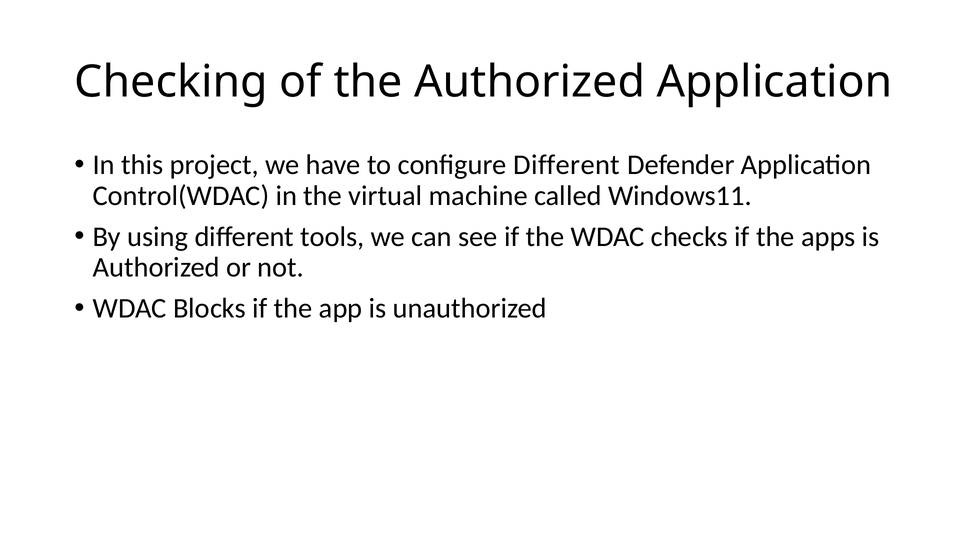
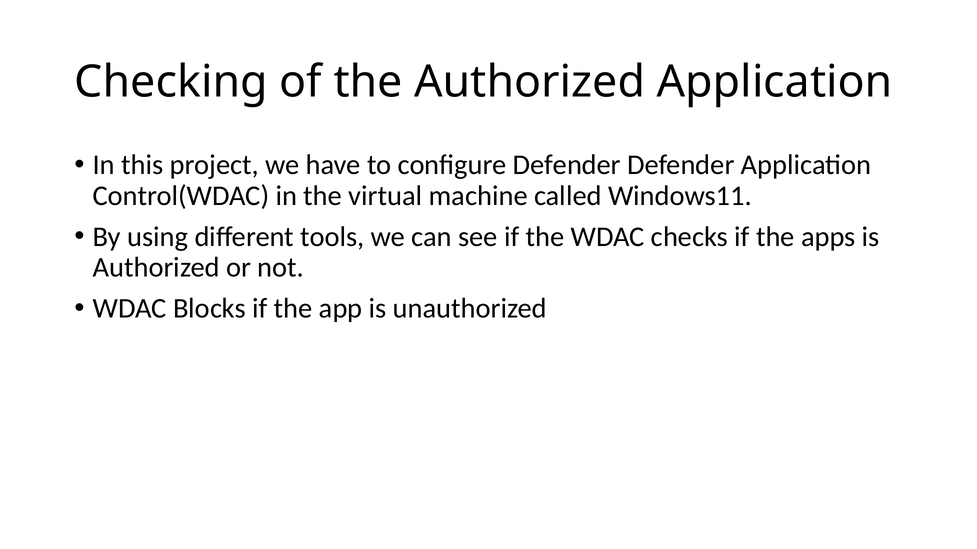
configure Different: Different -> Defender (567, 165)
